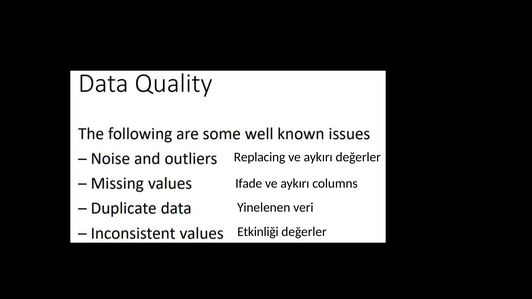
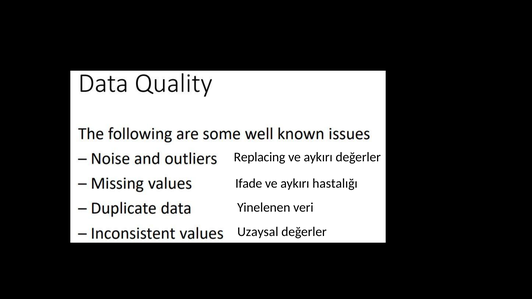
columns: columns -> hastalığı (335, 184)
Etkinliği: Etkinliği -> Uzaysal (258, 232)
